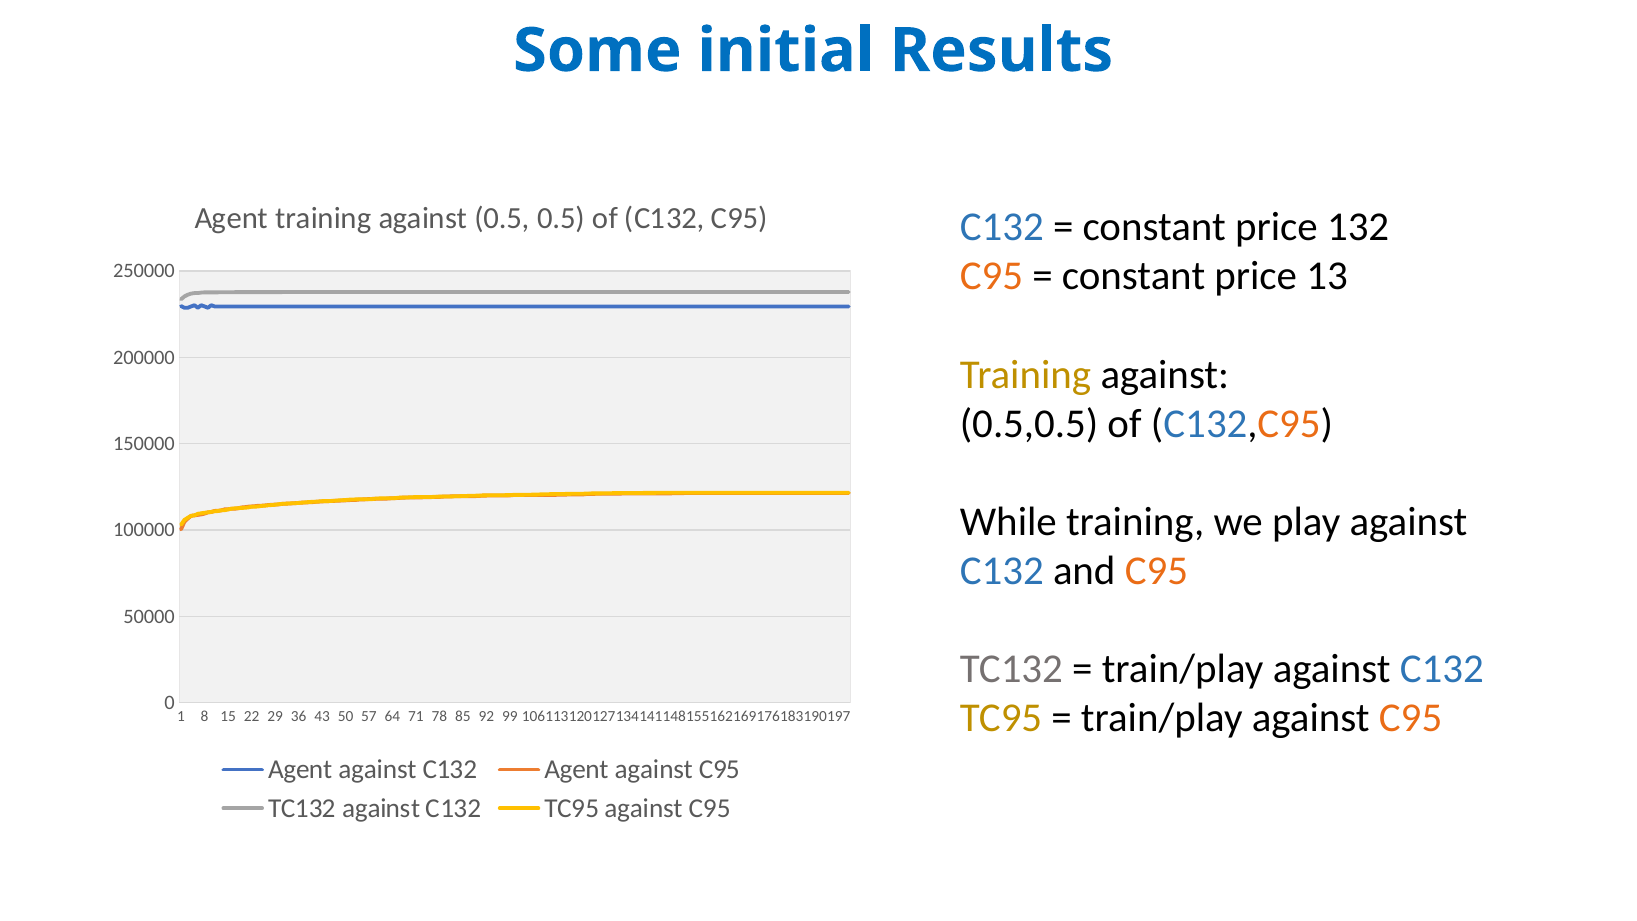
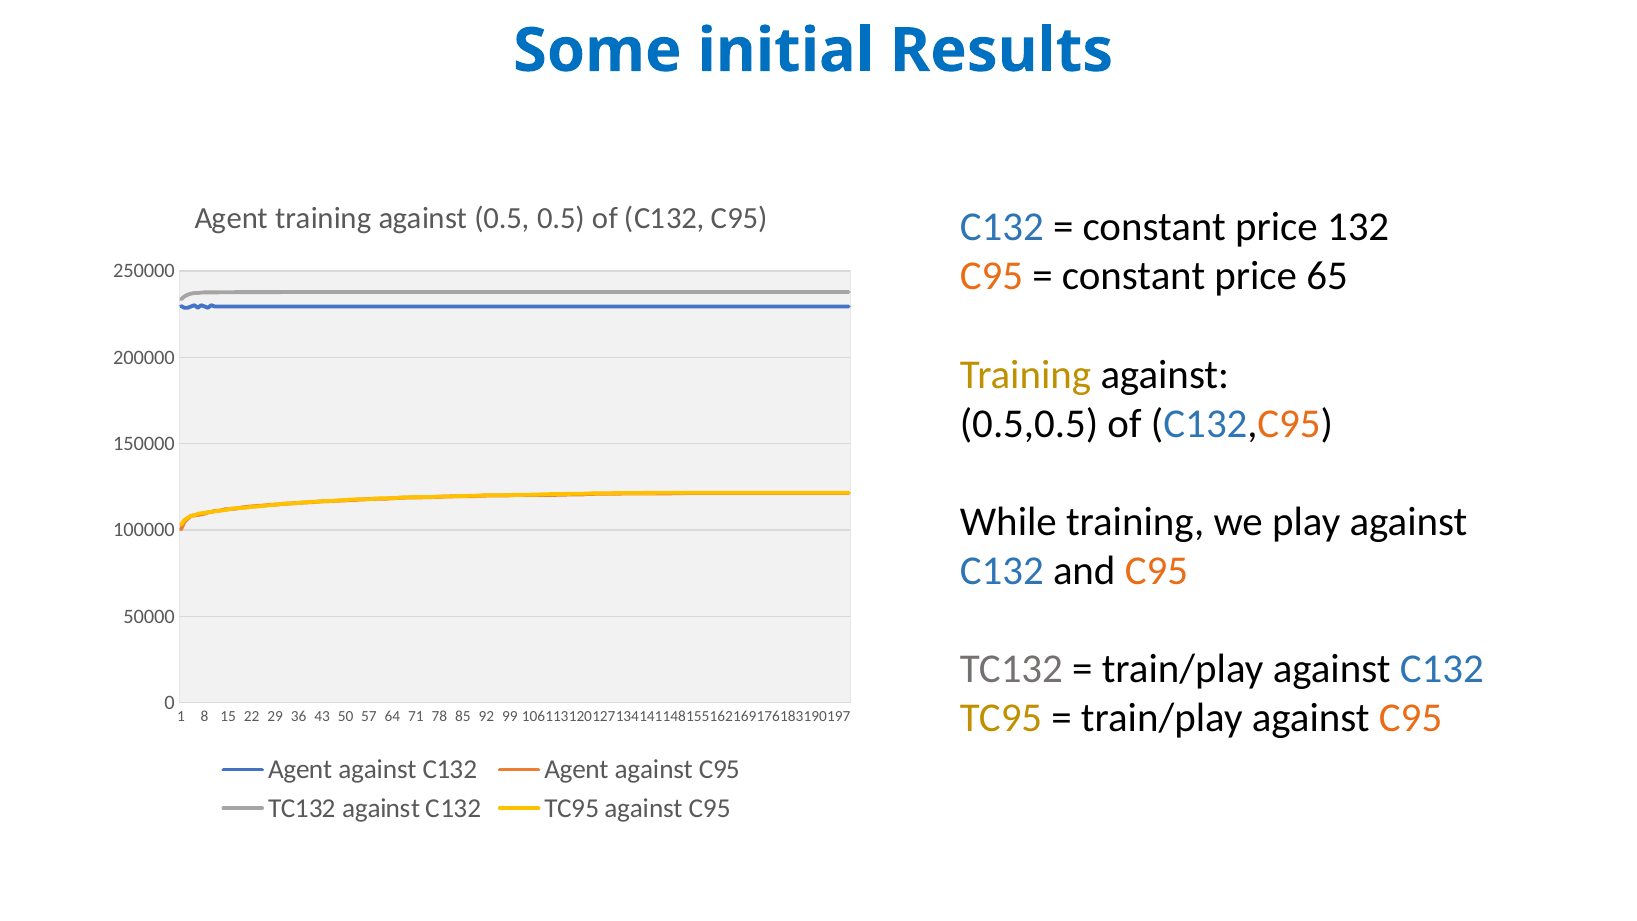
13: 13 -> 65 (1327, 276)
